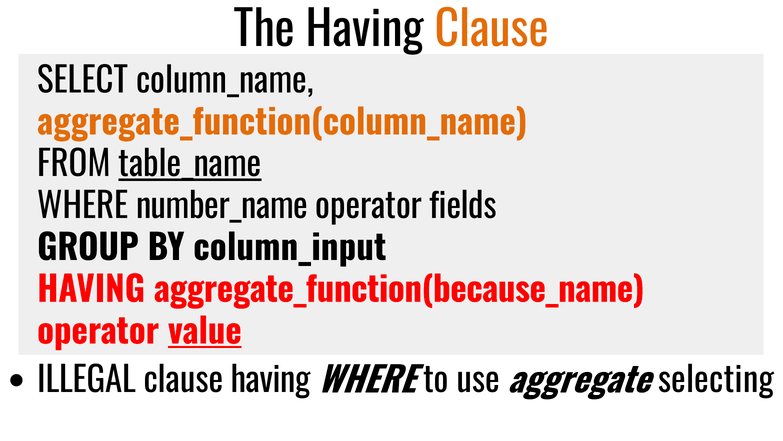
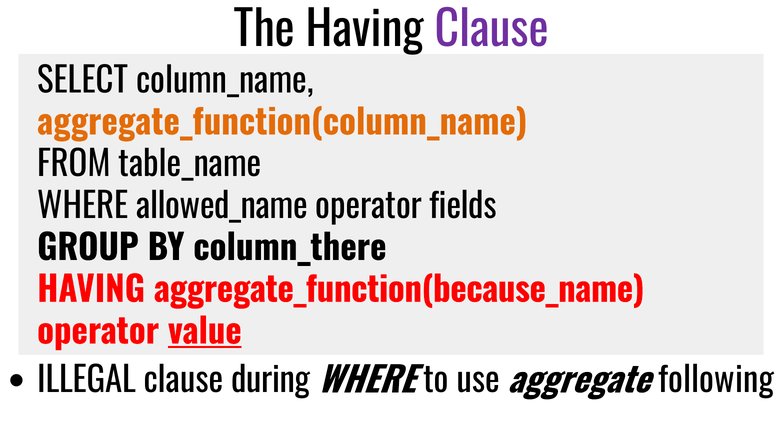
Clause colour: orange -> purple (492, 30)
table_name underline: present -> none (190, 165)
number_name: number_name -> allowed_name (222, 206)
column_input: column_input -> column_there (290, 248)
clause having: having -> during (271, 380)
selecting: selecting -> following (716, 380)
